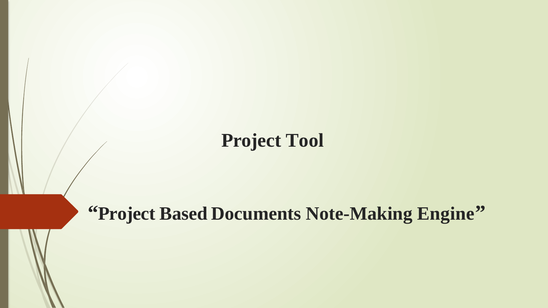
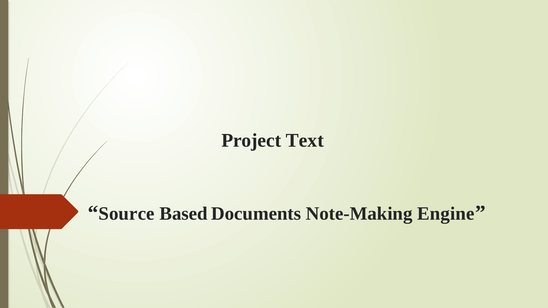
Tool: Tool -> Text (305, 141)
Project: Project -> Source (127, 214)
